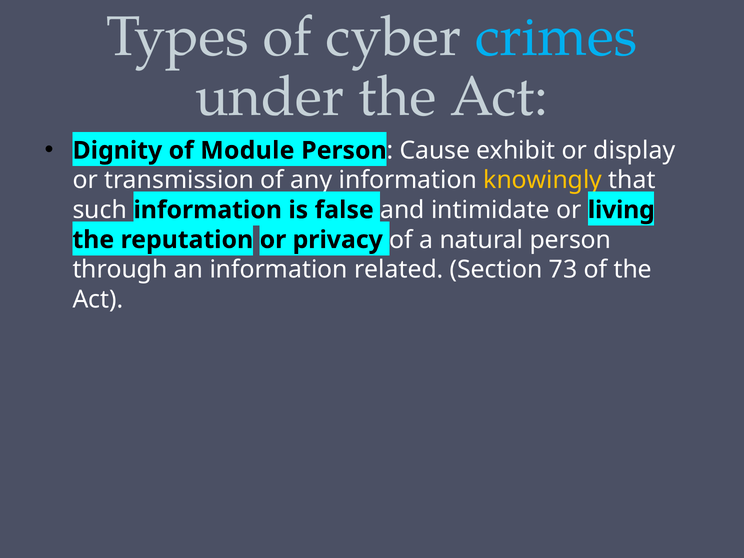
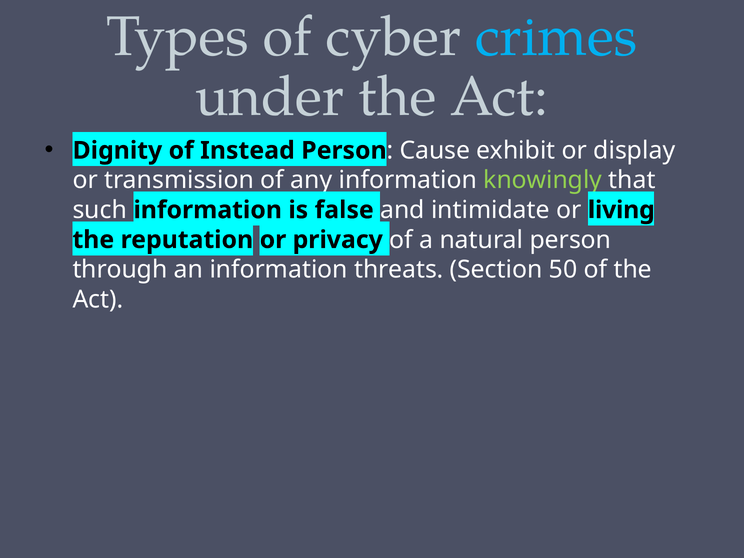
Module: Module -> Instead (247, 151)
knowingly colour: yellow -> light green (543, 180)
related: related -> threats (399, 270)
73: 73 -> 50 (563, 270)
